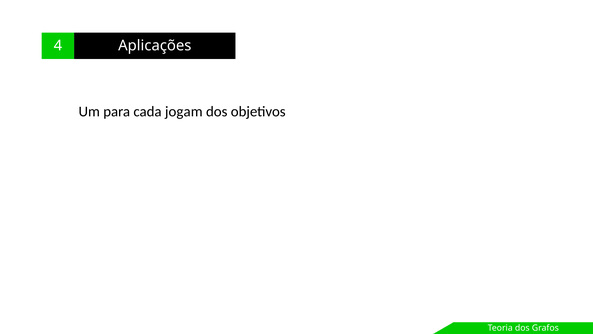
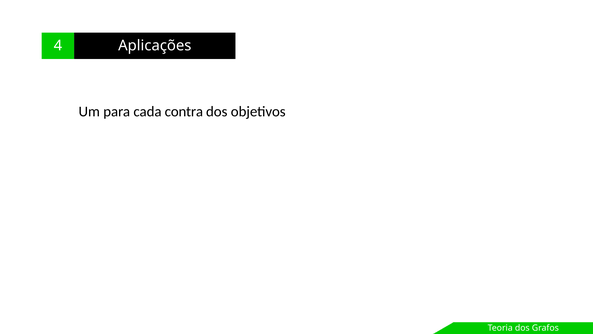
jogam: jogam -> contra (184, 111)
